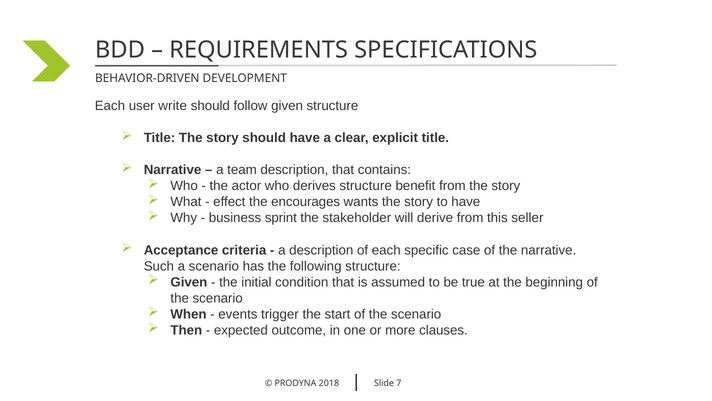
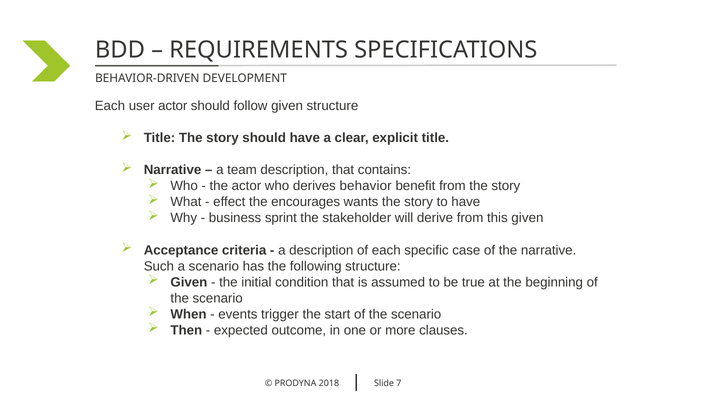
user write: write -> actor (173, 106)
derives structure: structure -> behavior (366, 186)
this seller: seller -> given (527, 218)
